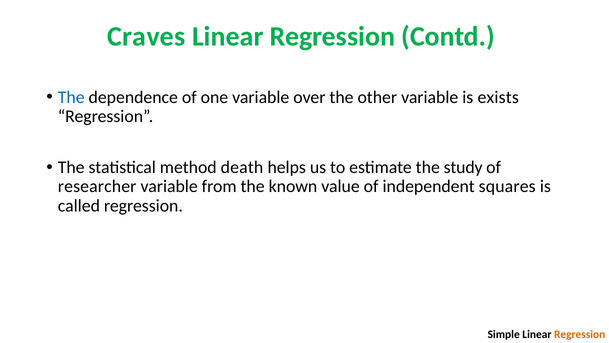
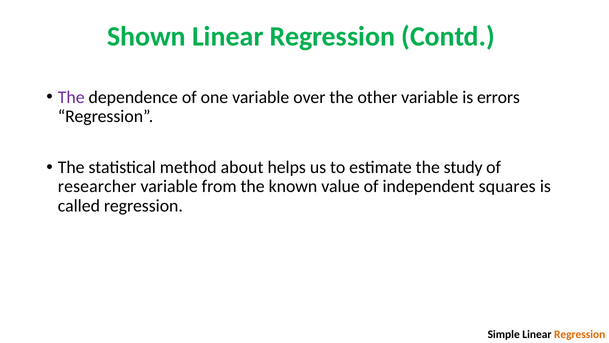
Craves: Craves -> Shown (146, 36)
The colour: blue -> purple (71, 97)
exists: exists -> errors (498, 97)
death: death -> about (242, 167)
